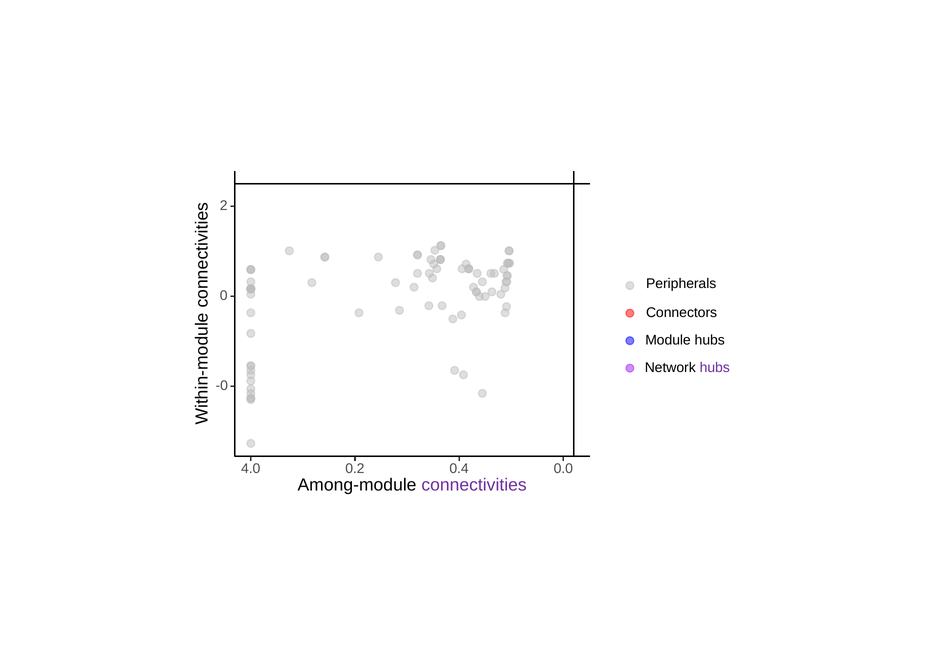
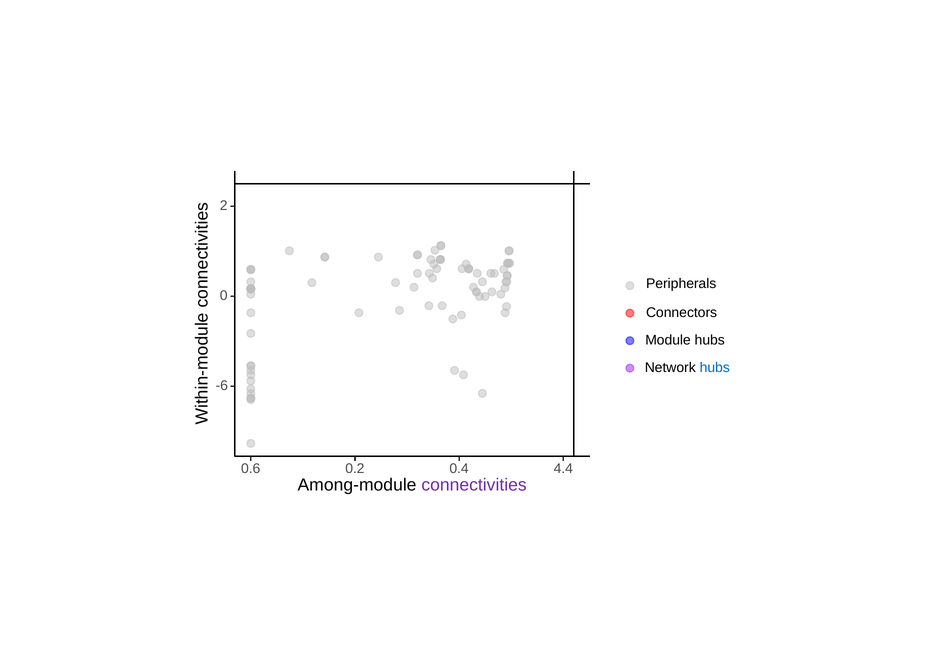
hubs colour: purple -> blue (715, 368)
-0: -0 -> -6 (222, 386)
4.0: 4.0 -> 0.6 (251, 469)
0.0: 0.0 -> 4.4 (563, 469)
